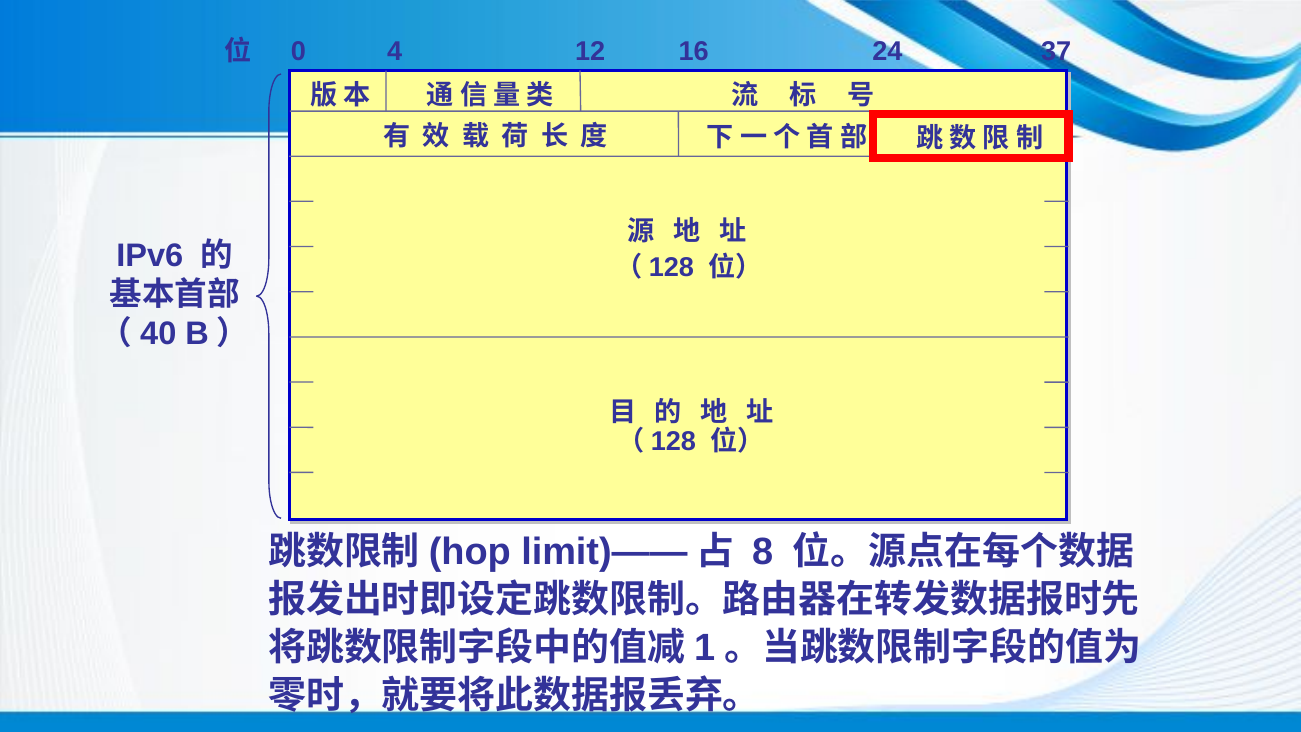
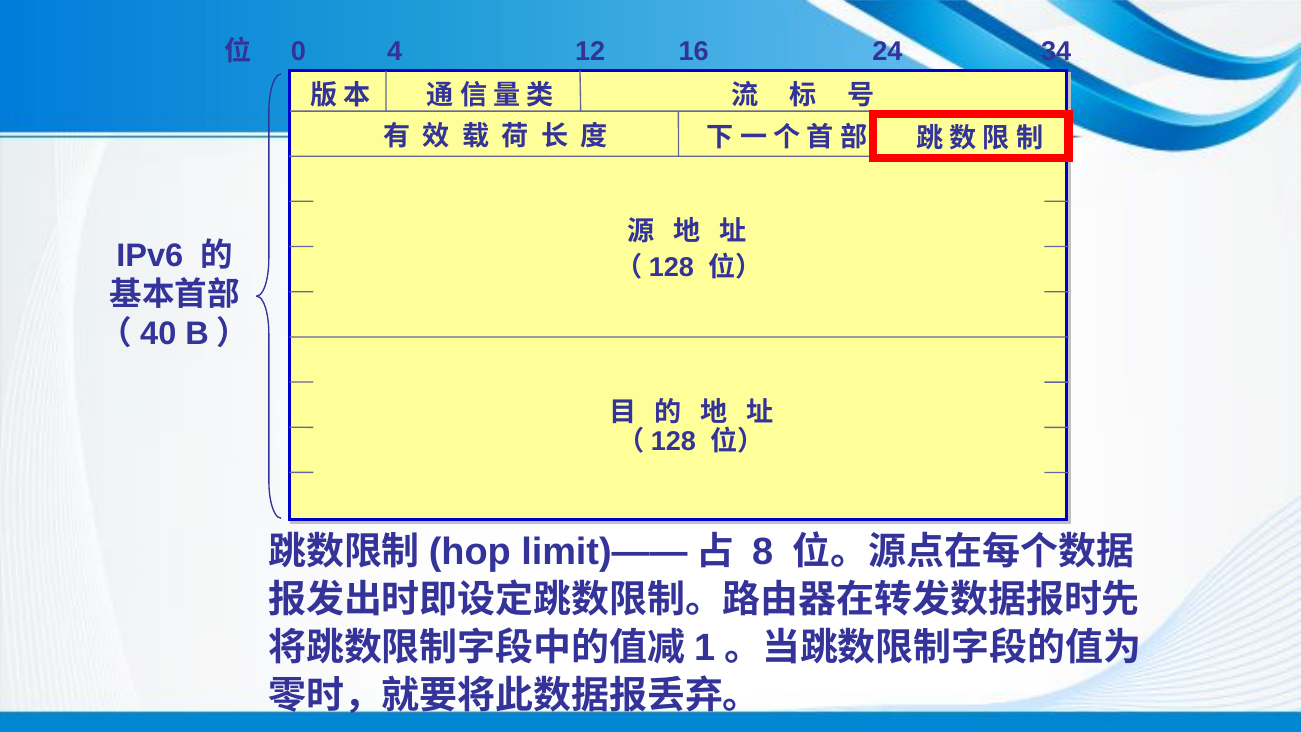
37: 37 -> 34 (1056, 52)
